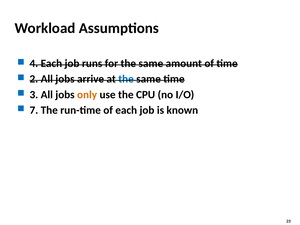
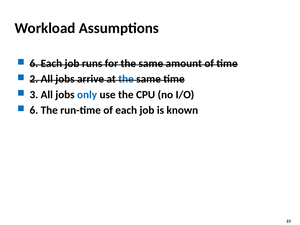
4: 4 -> 6 (34, 63)
only colour: orange -> blue (87, 95)
7: 7 -> 6 (34, 110)
